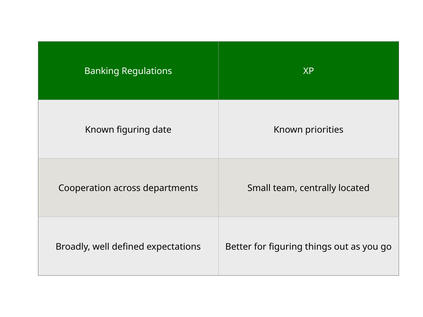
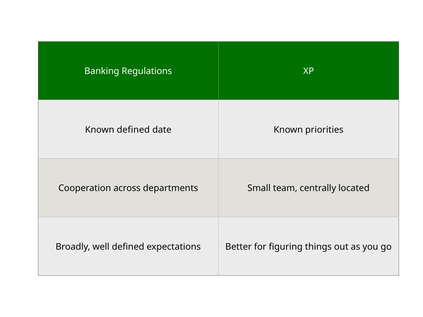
Known figuring: figuring -> defined (133, 130)
